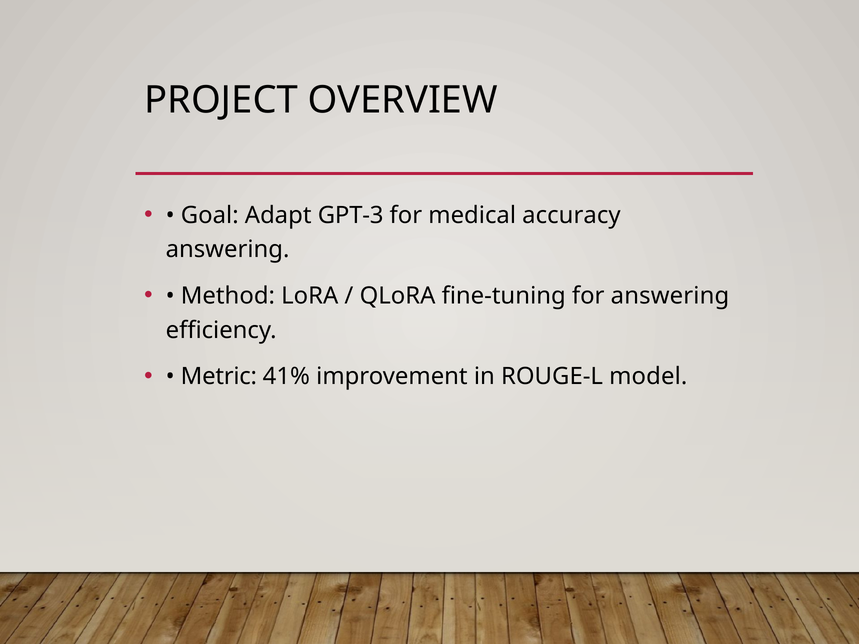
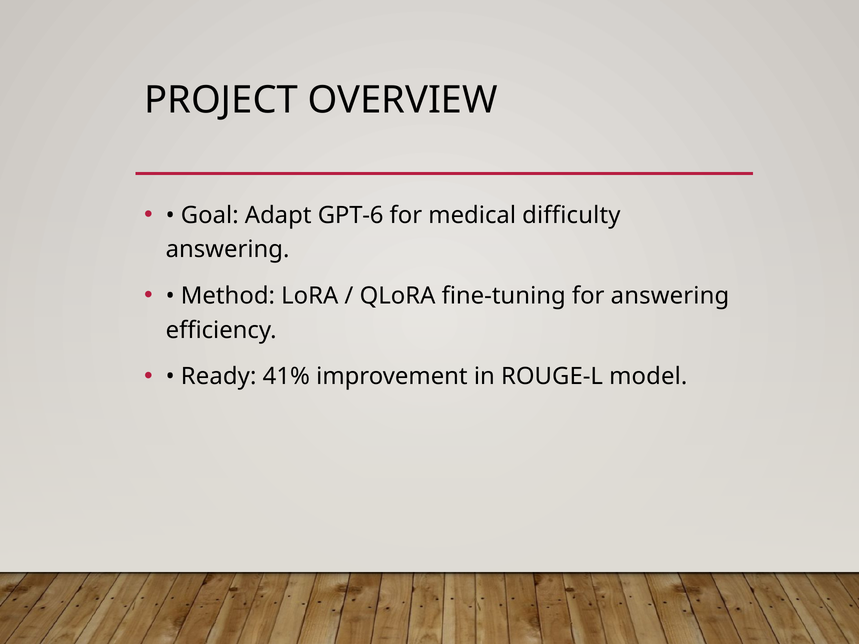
GPT-3: GPT-3 -> GPT-6 (351, 215)
accuracy: accuracy -> difficulty (571, 215)
Metric: Metric -> Ready (219, 377)
